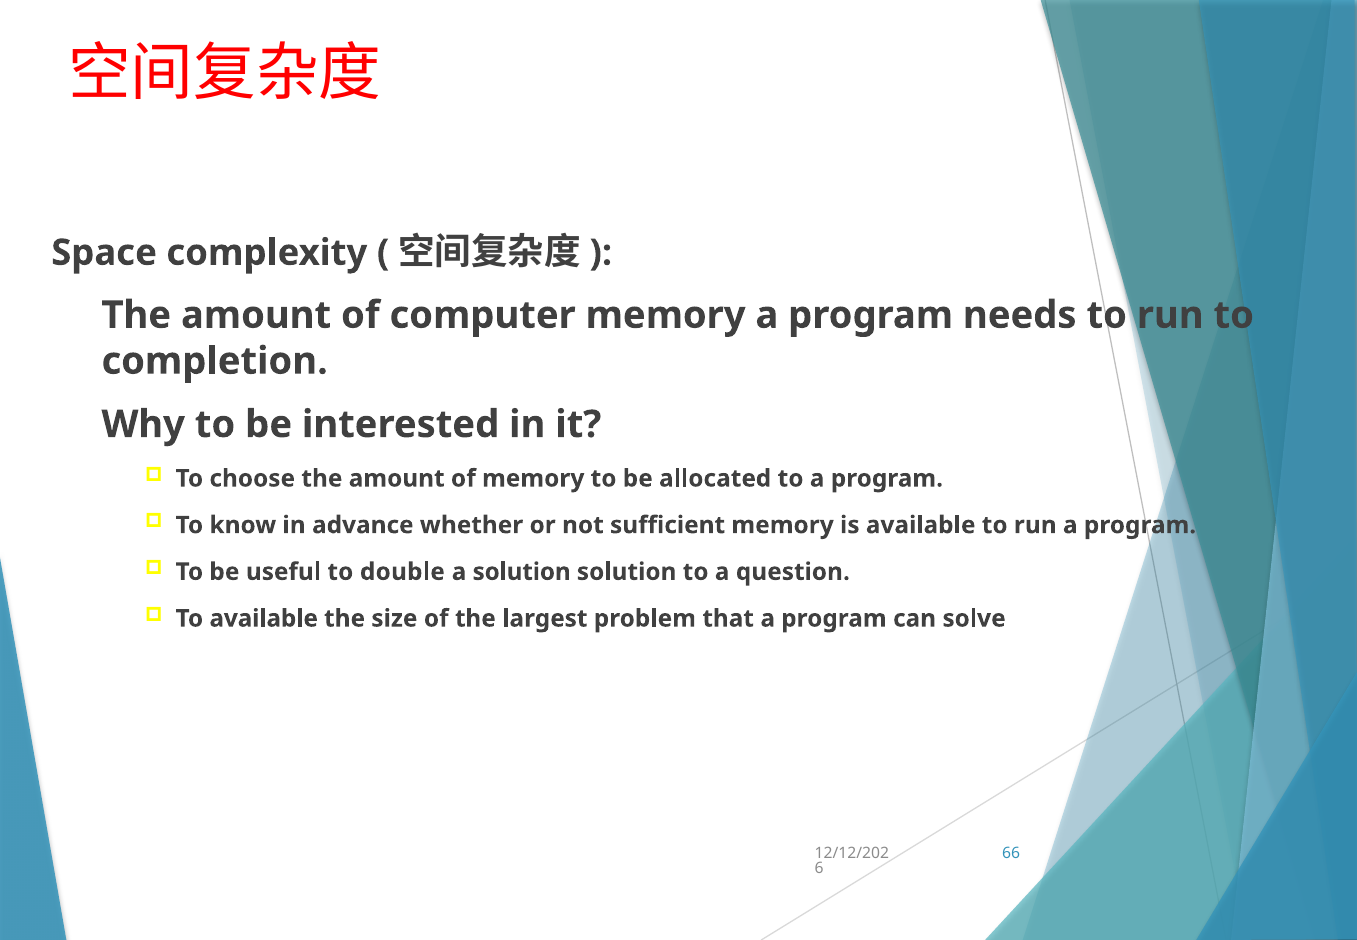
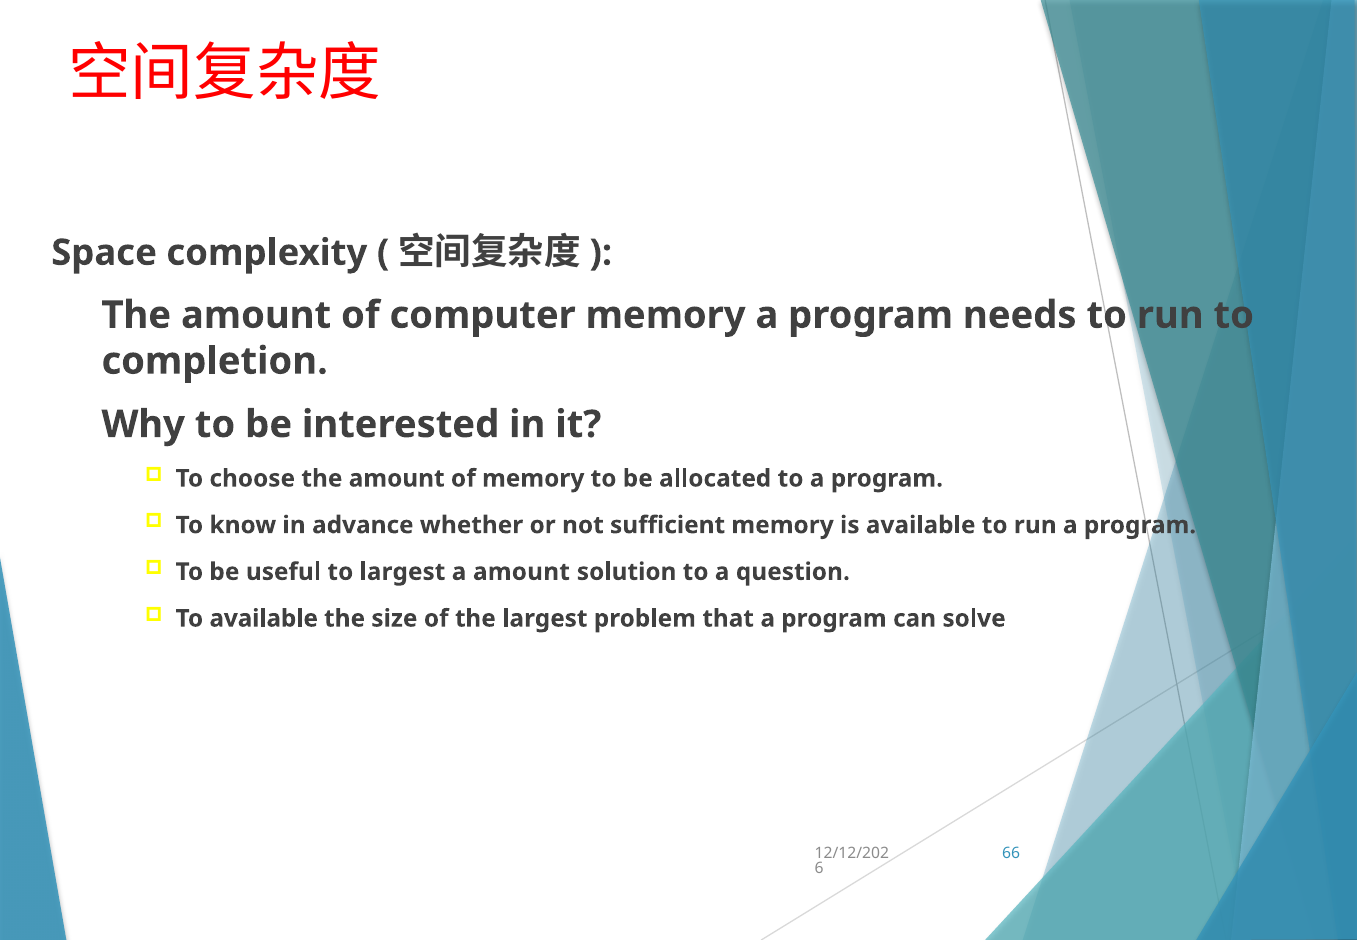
to double: double -> largest (402, 572)
a solution: solution -> amount (521, 572)
